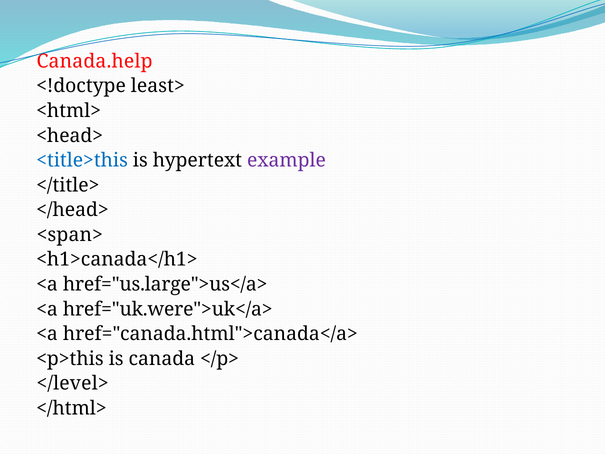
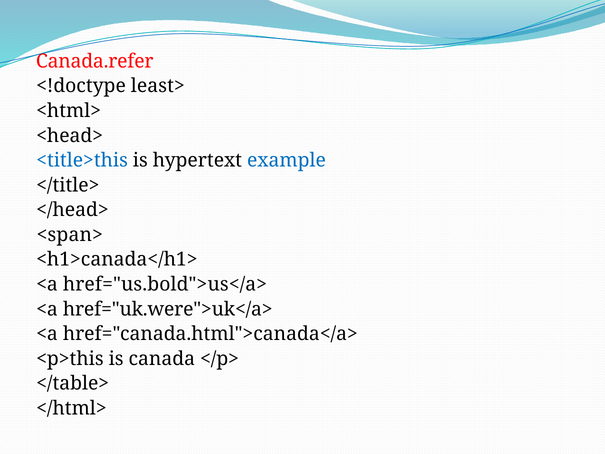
Canada.help: Canada.help -> Canada.refer (95, 61)
example colour: purple -> blue (286, 160)
href="us.large">us</a>: href="us.large">us</a> -> href="us.bold">us</a> (165, 284)
</level>: </level> -> </table> (73, 383)
